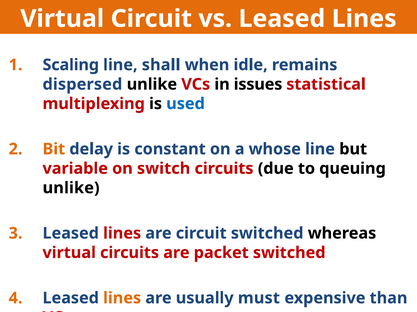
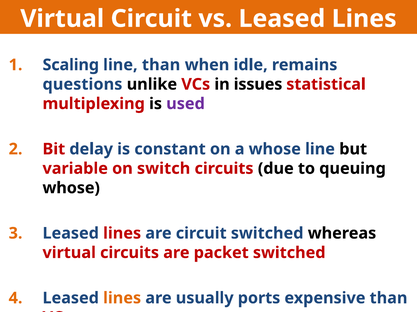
line shall: shall -> than (161, 65)
dispersed: dispersed -> questions (82, 84)
used colour: blue -> purple (186, 104)
Bit colour: orange -> red (54, 149)
unlike: unlike -> whose (71, 188)
must: must -> ports (259, 299)
